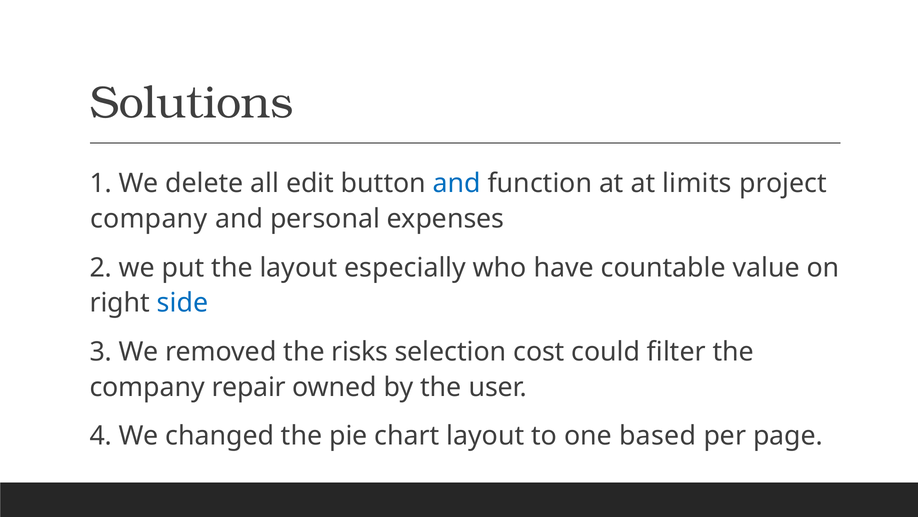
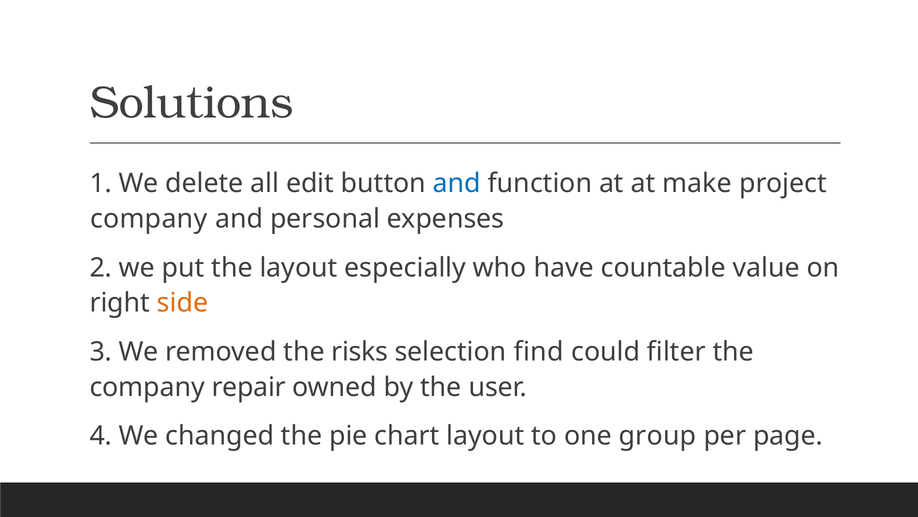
limits: limits -> make (697, 183)
side colour: blue -> orange (183, 303)
cost: cost -> find (539, 351)
based: based -> group (658, 436)
